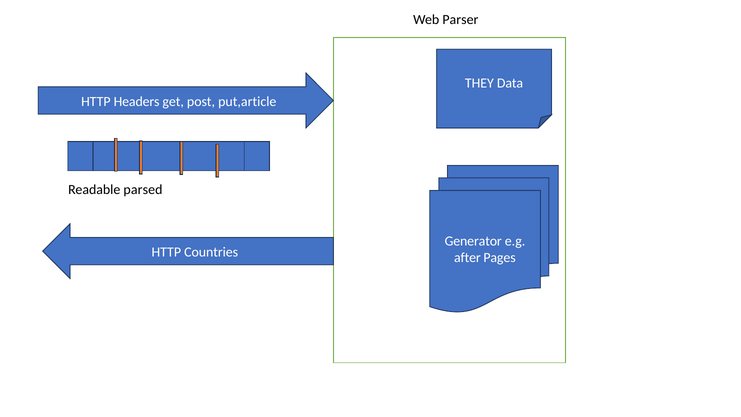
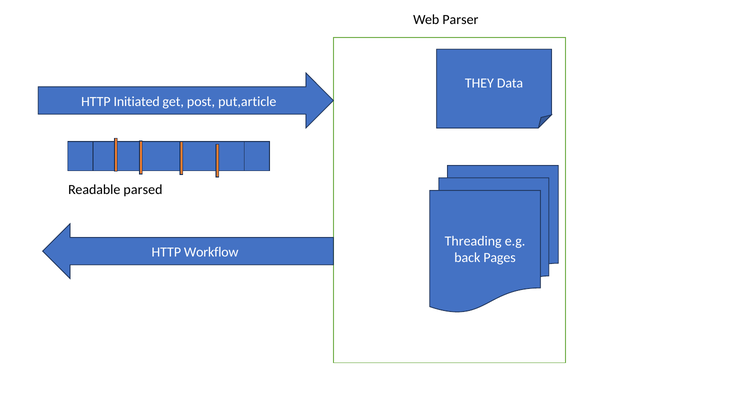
Headers: Headers -> Initiated (137, 101)
Generator: Generator -> Threading (473, 241)
Countries: Countries -> Workflow (211, 252)
after: after -> back (467, 258)
